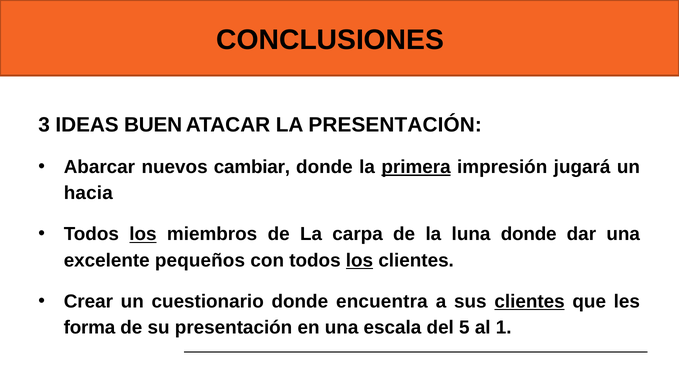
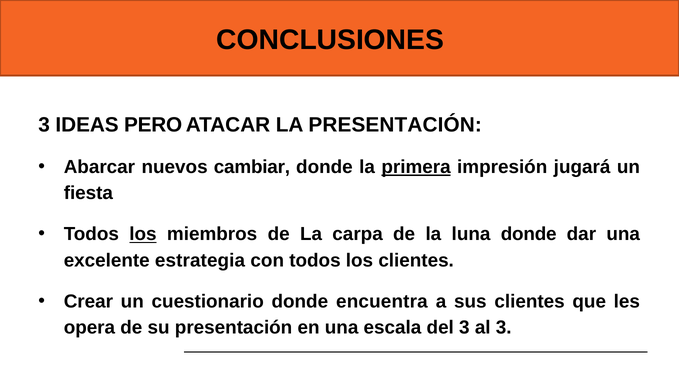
BUEN: BUEN -> PERO (153, 125)
hacia: hacia -> fiesta (88, 193)
pequeños: pequeños -> estrategia (200, 260)
los underline: present -> none (359, 260)
clientes underline: present -> none (530, 301)
forma: forma -> opera (89, 327)
del 5: 5 -> 3 (464, 327)
al 1: 1 -> 3 (504, 327)
